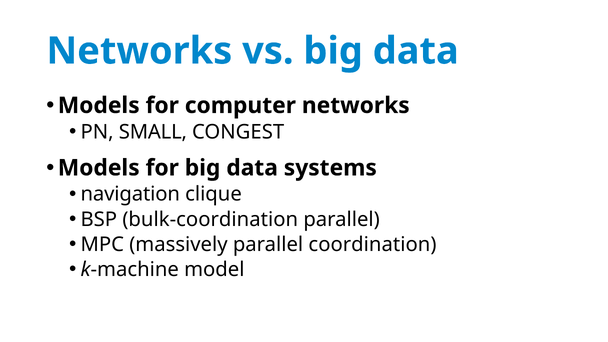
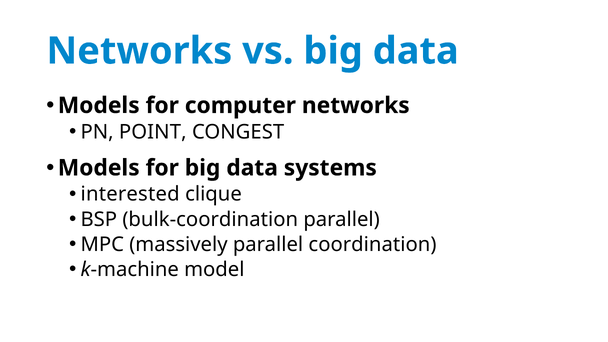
SMALL: SMALL -> POINT (153, 132)
navigation: navigation -> interested (130, 194)
